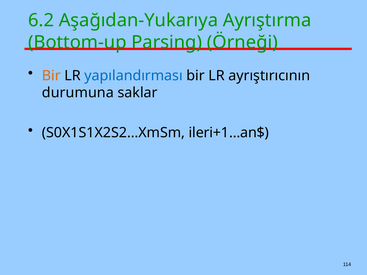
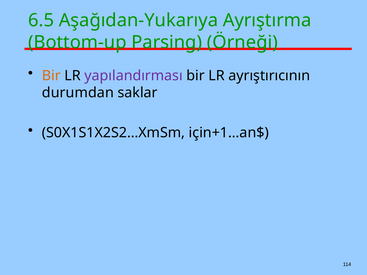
6.2: 6.2 -> 6.5 (41, 20)
yapılandırması colour: blue -> purple (134, 76)
durumuna: durumuna -> durumdan (78, 93)
ileri+1…an$: ileri+1…an$ -> için+1…an$ (229, 133)
